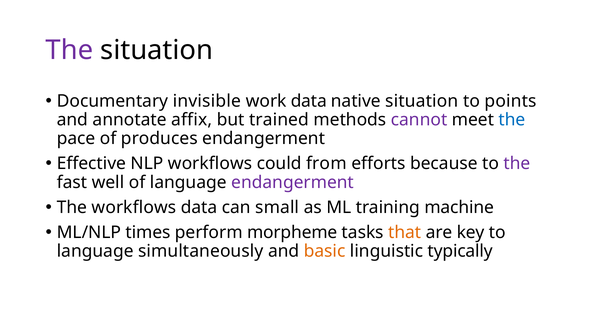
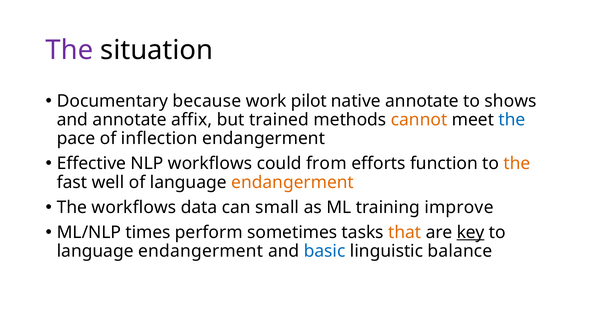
invisible: invisible -> because (207, 101)
work data: data -> pilot (309, 101)
native situation: situation -> annotate (422, 101)
points: points -> shows (511, 101)
cannot colour: purple -> orange (419, 120)
produces: produces -> inflection (159, 139)
because: because -> function (444, 164)
the colour: purple -> orange (517, 164)
endangerment colour: purple -> orange (293, 183)
machine: machine -> improve (459, 208)
morpheme: morpheme -> sometimes (292, 233)
key underline: none -> present (471, 233)
simultaneously: simultaneously -> endangerment (201, 251)
basic colour: orange -> blue (325, 251)
typically: typically -> balance (460, 251)
